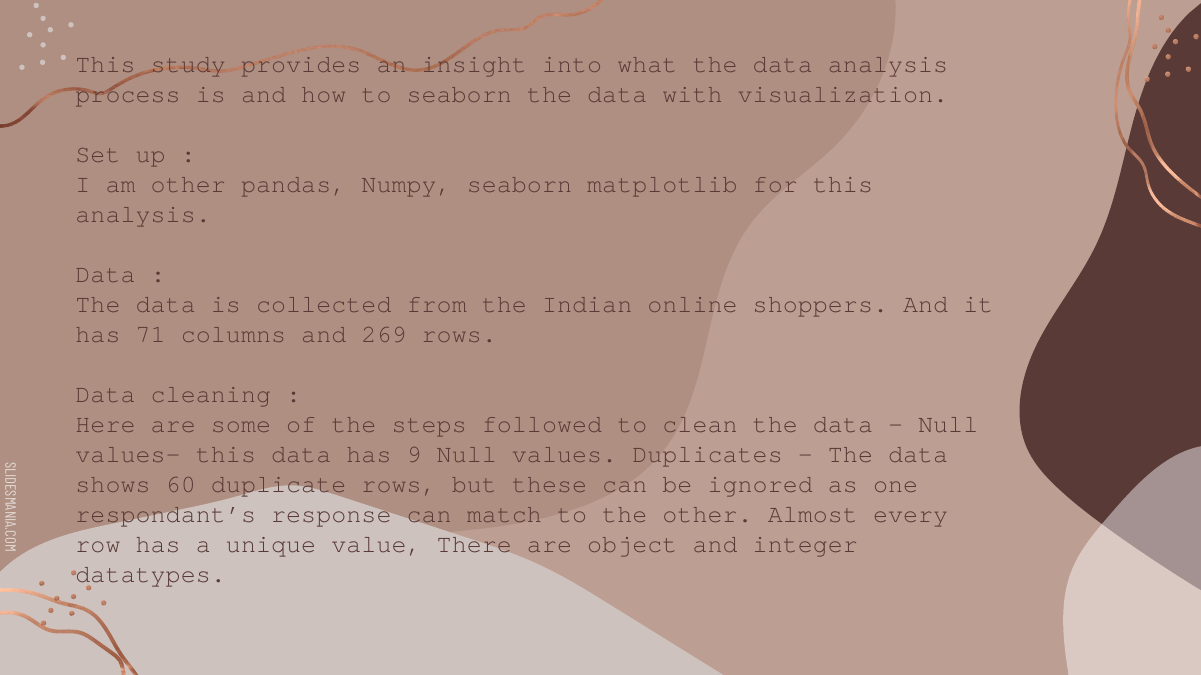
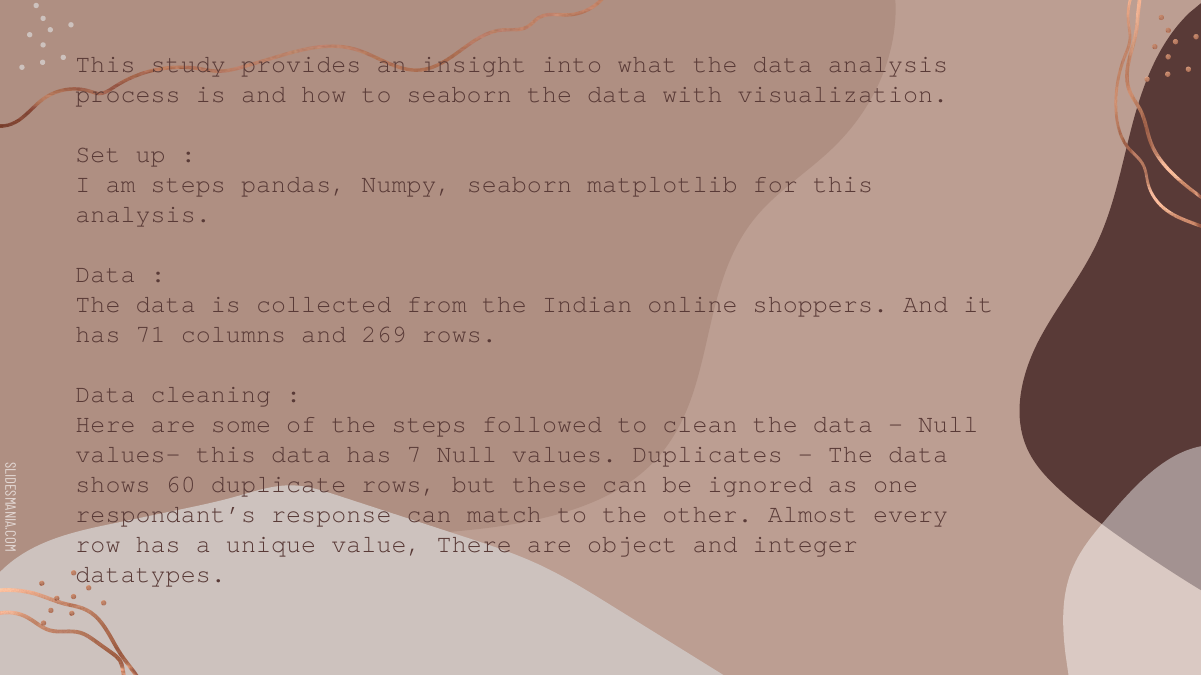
am other: other -> steps (188, 184)
9: 9 -> 7 (414, 454)
